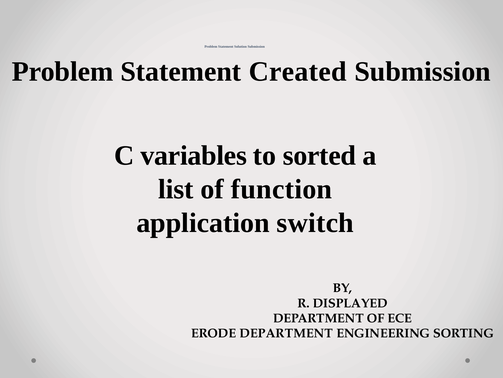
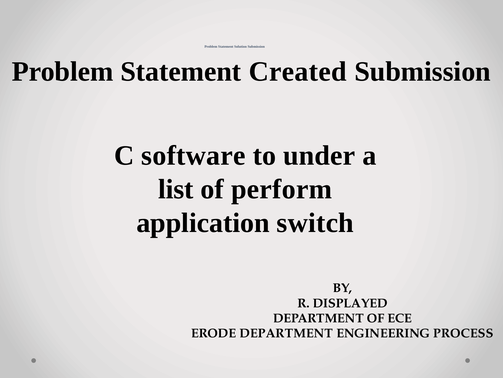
variables: variables -> software (193, 155)
sorted: sorted -> under (319, 155)
function: function -> perform (282, 189)
SORTING: SORTING -> PROCESS (463, 333)
